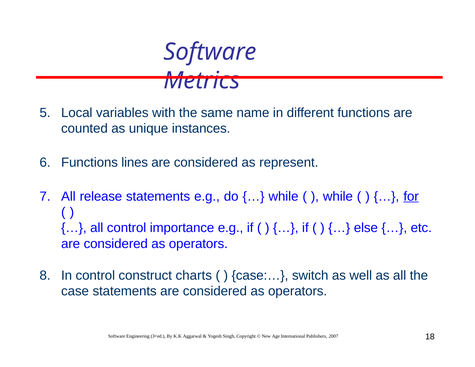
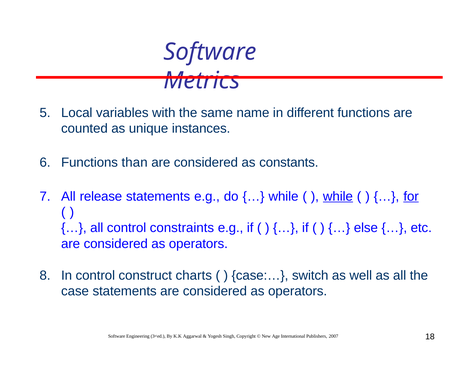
lines: lines -> than (135, 162)
represent: represent -> constants (289, 162)
while underline: none -> present (338, 196)
importance: importance -> constraints (182, 228)
